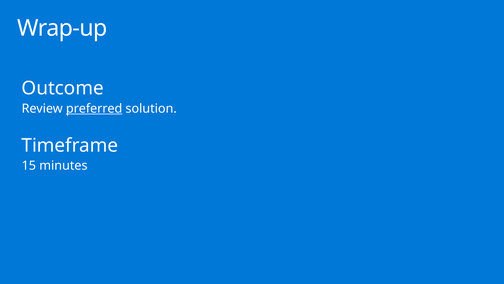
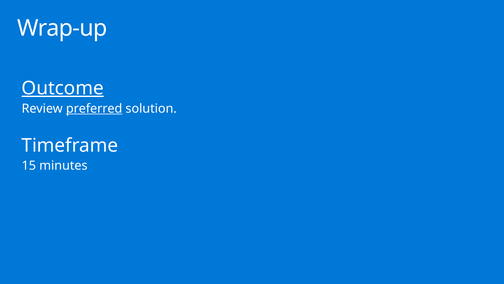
Outcome underline: none -> present (63, 88)
